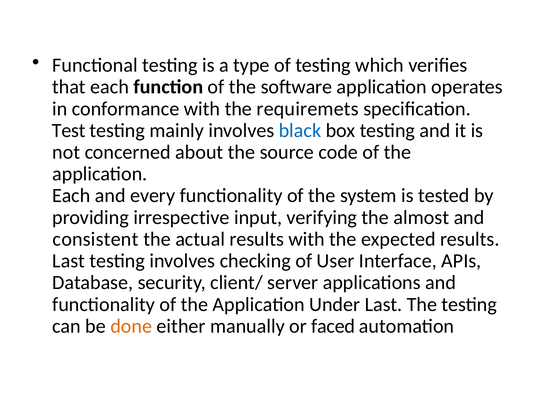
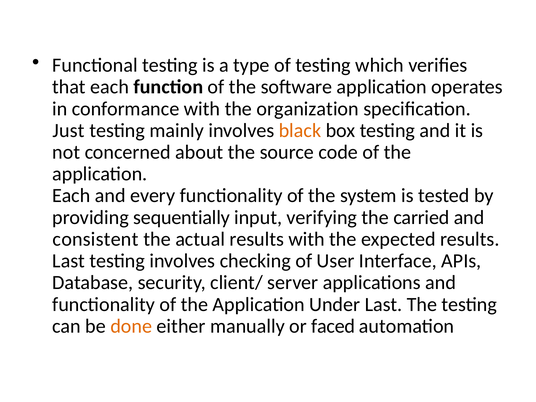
requiremets: requiremets -> organization (308, 109)
Test: Test -> Just (69, 130)
black colour: blue -> orange (300, 130)
irrespective: irrespective -> sequentially (182, 217)
almost: almost -> carried (421, 217)
